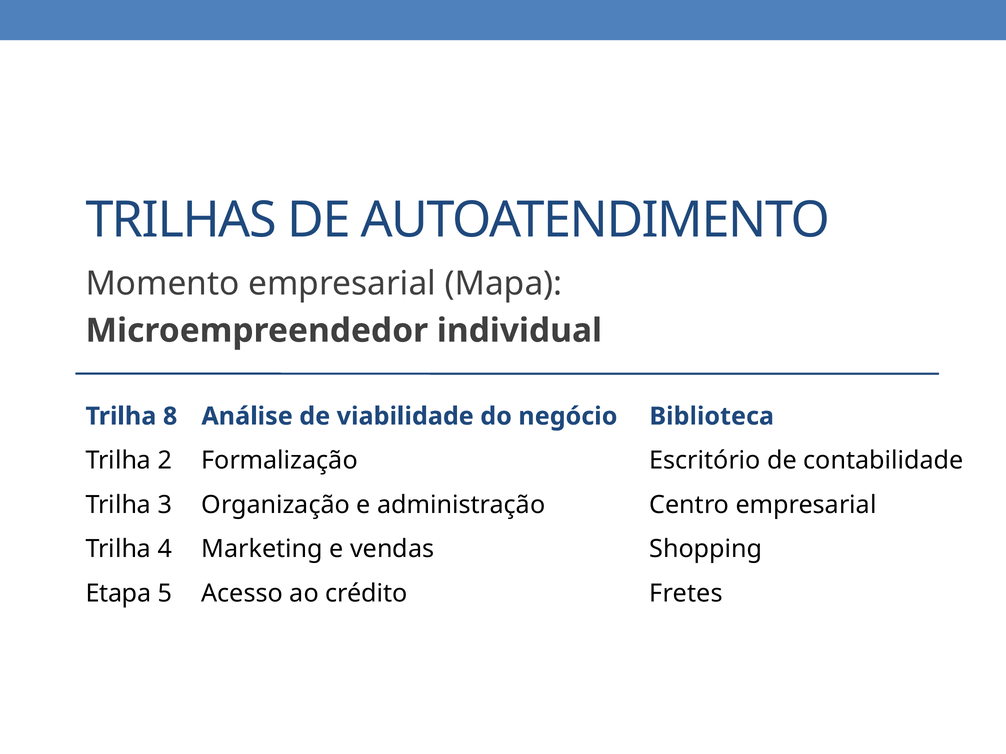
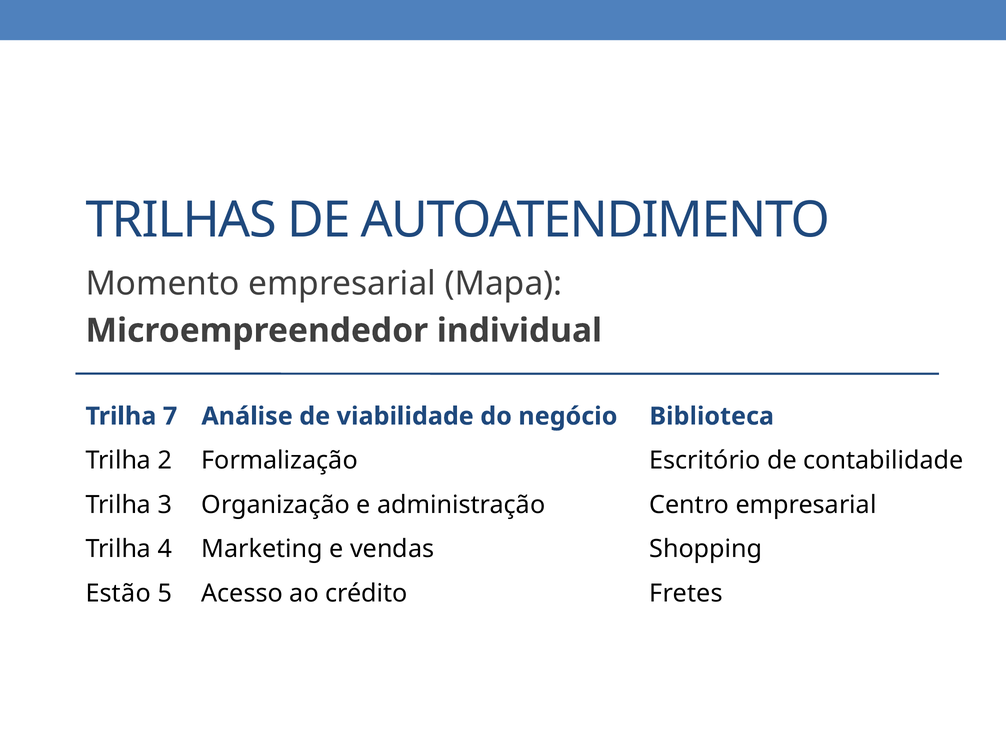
8: 8 -> 7 (170, 417)
Etapa: Etapa -> Estão (118, 594)
